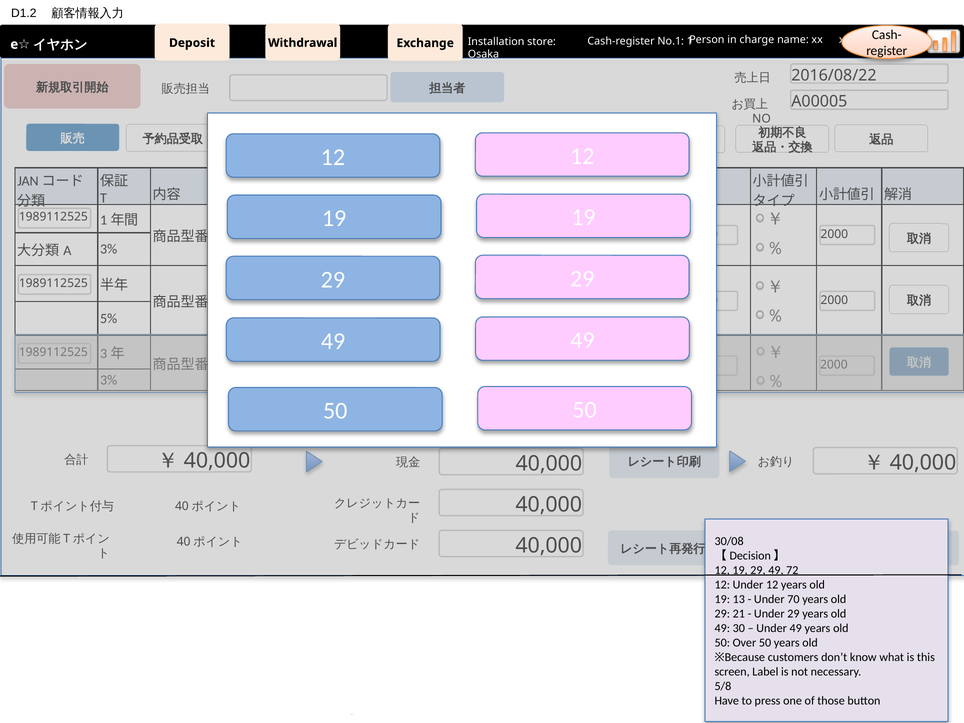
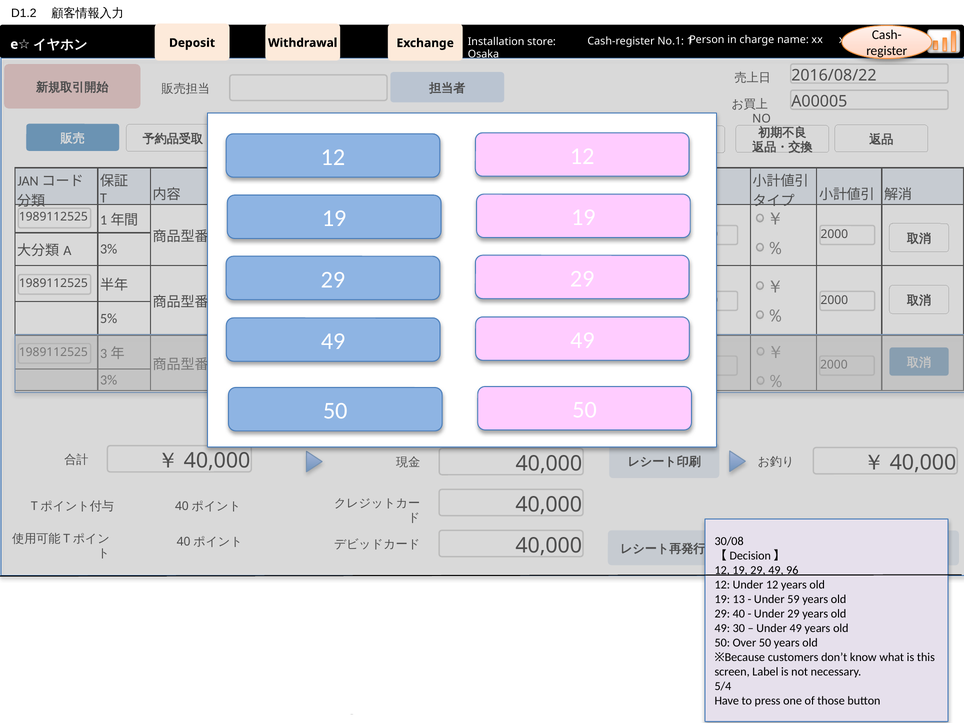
72: 72 -> 96 (792, 570)
70: 70 -> 59 (793, 599)
21: 21 -> 40 (739, 614)
5/8: 5/8 -> 5/4 (723, 686)
